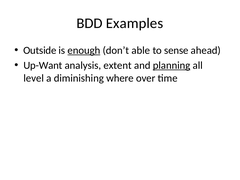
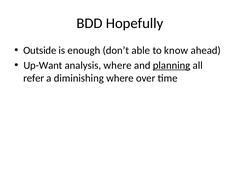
Examples: Examples -> Hopefully (135, 23)
enough underline: present -> none (84, 50)
sense: sense -> know (176, 50)
analysis extent: extent -> where (118, 65)
level: level -> refer (34, 78)
